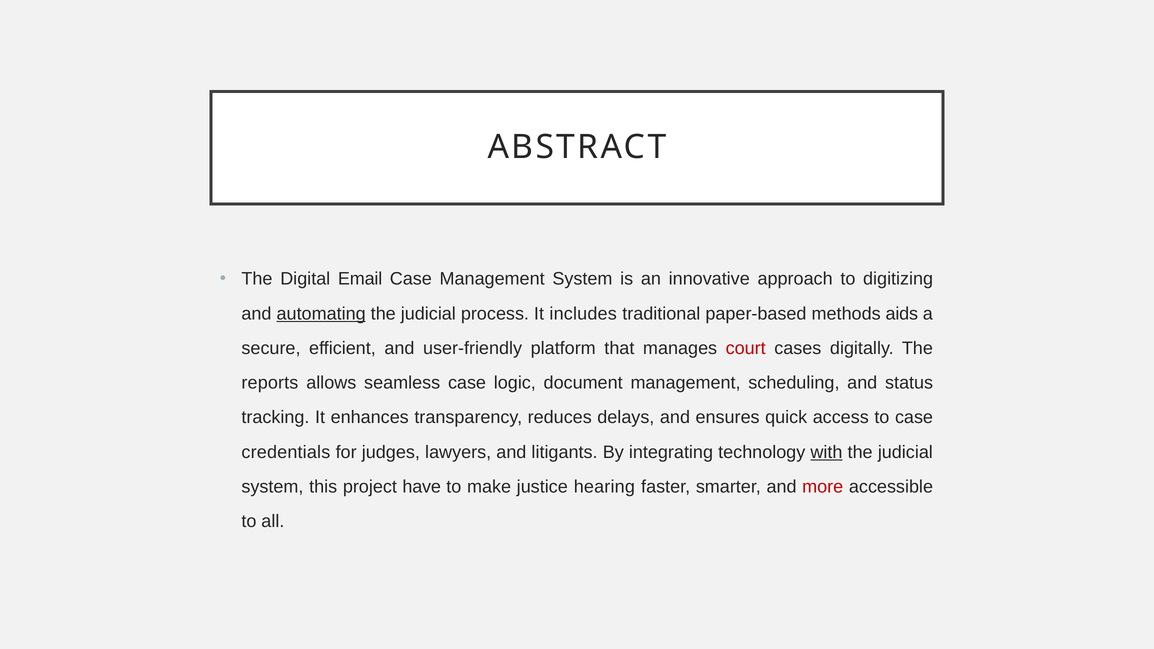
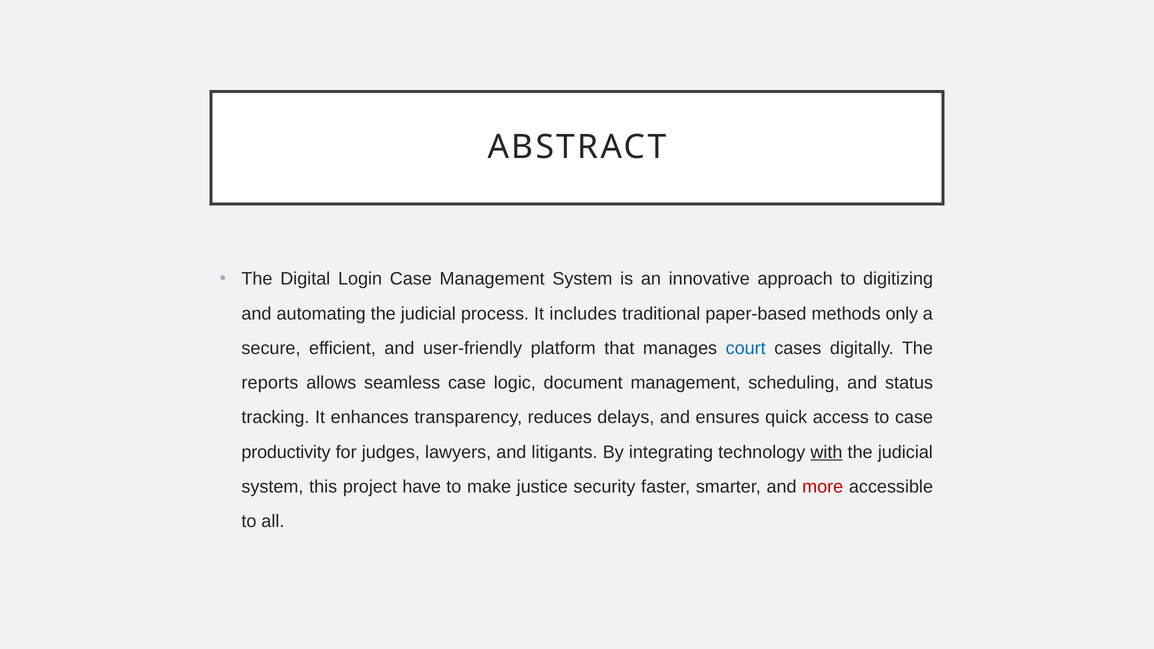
Email: Email -> Login (360, 279)
automating underline: present -> none (321, 314)
aids: aids -> only (902, 314)
court colour: red -> blue (746, 348)
credentials: credentials -> productivity (286, 452)
hearing: hearing -> security (604, 487)
